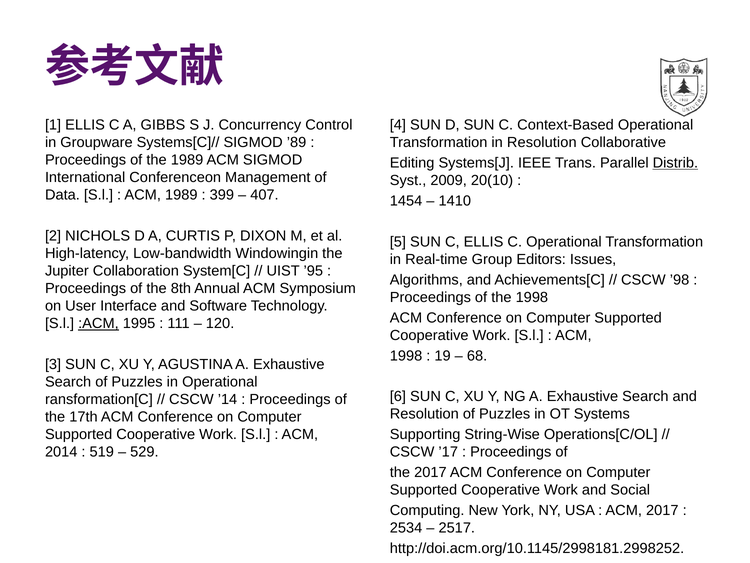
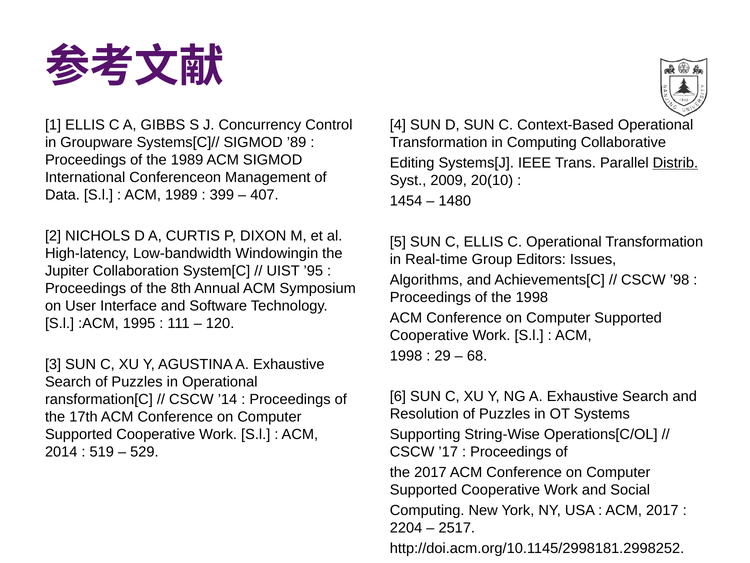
in Resolution: Resolution -> Computing (542, 142)
1410: 1410 -> 1480 (455, 201)
:ACM underline: present -> none (98, 323)
19: 19 -> 29 (443, 355)
2534: 2534 -> 2204 (406, 528)
